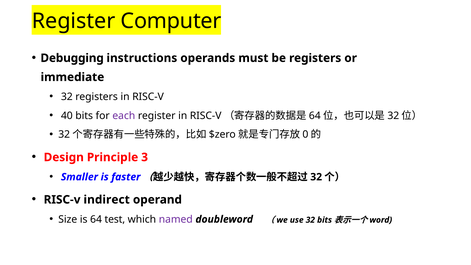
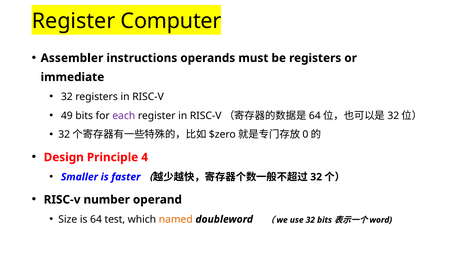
Debugging: Debugging -> Assembler (72, 58)
40: 40 -> 49 (67, 116)
3: 3 -> 4 (145, 157)
indirect: indirect -> number (107, 200)
named colour: purple -> orange (176, 219)
